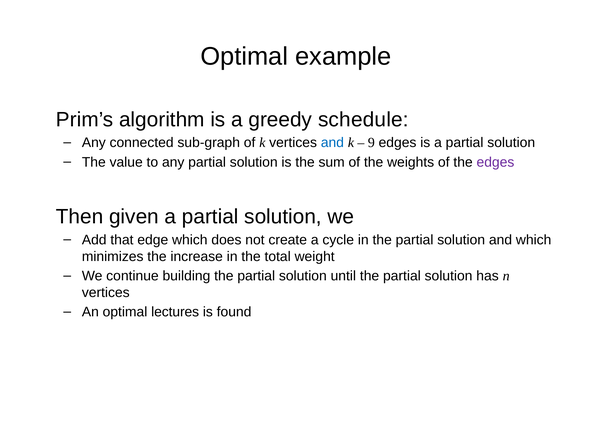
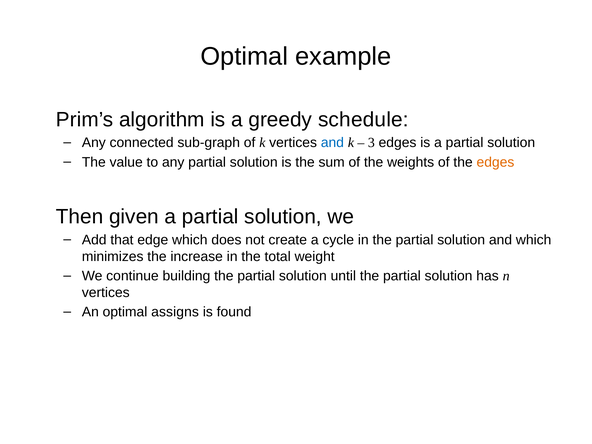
9: 9 -> 3 (371, 143)
edges colour: purple -> orange (495, 162)
lectures: lectures -> assigns (175, 312)
